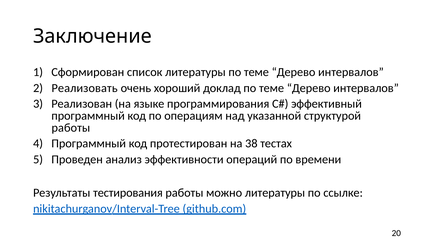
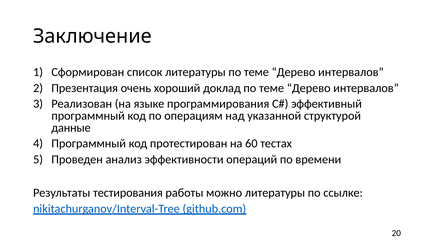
Реализовать: Реализовать -> Презентация (85, 88)
работы: работы -> данные (71, 128)
38: 38 -> 60 (251, 144)
